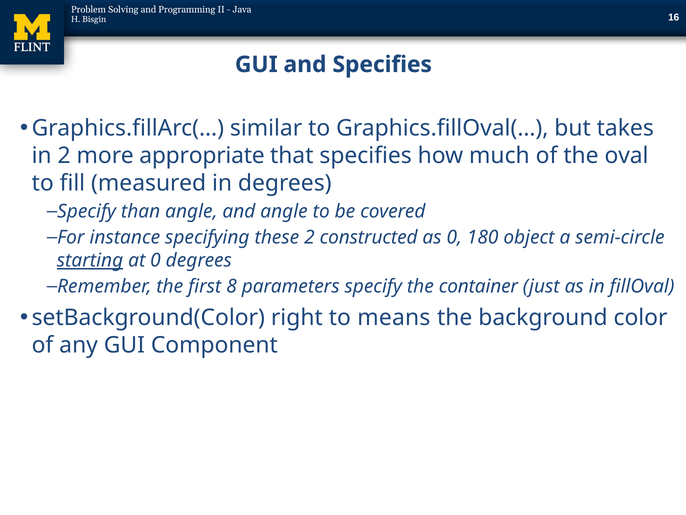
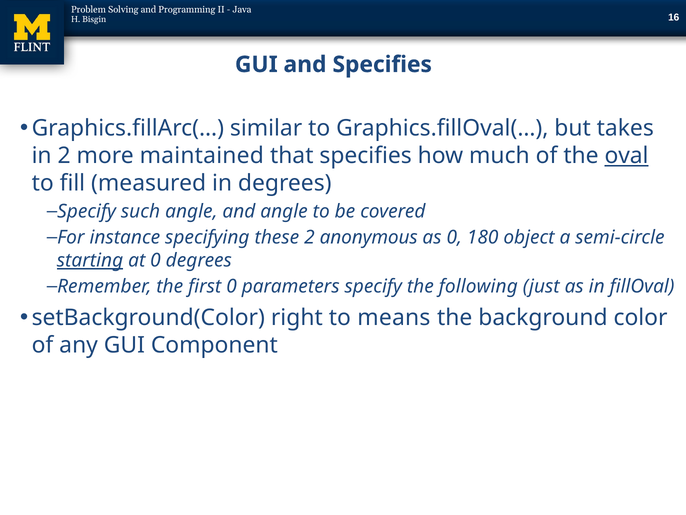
appropriate: appropriate -> maintained (202, 156)
oval underline: none -> present (626, 156)
than: than -> such (141, 211)
constructed: constructed -> anonymous (369, 237)
first 8: 8 -> 0 (232, 286)
container: container -> following (478, 286)
